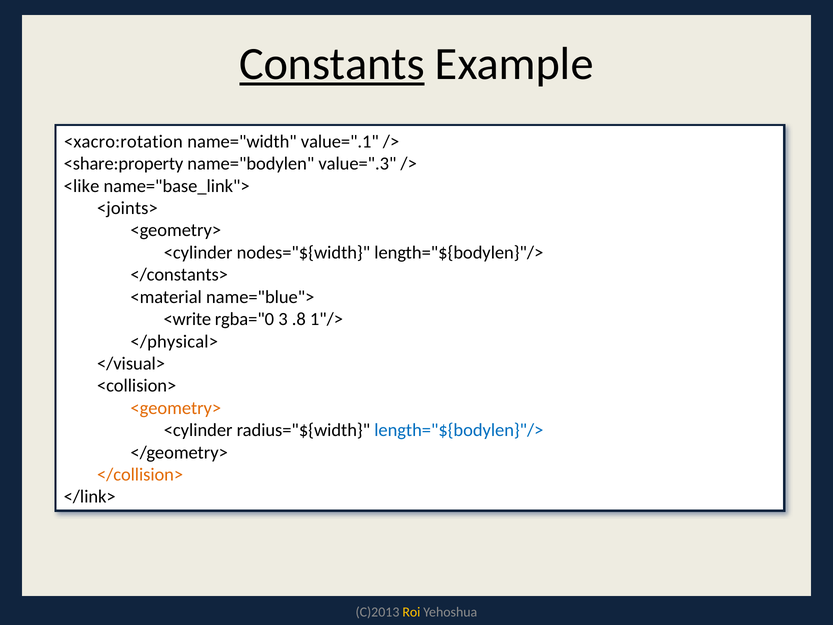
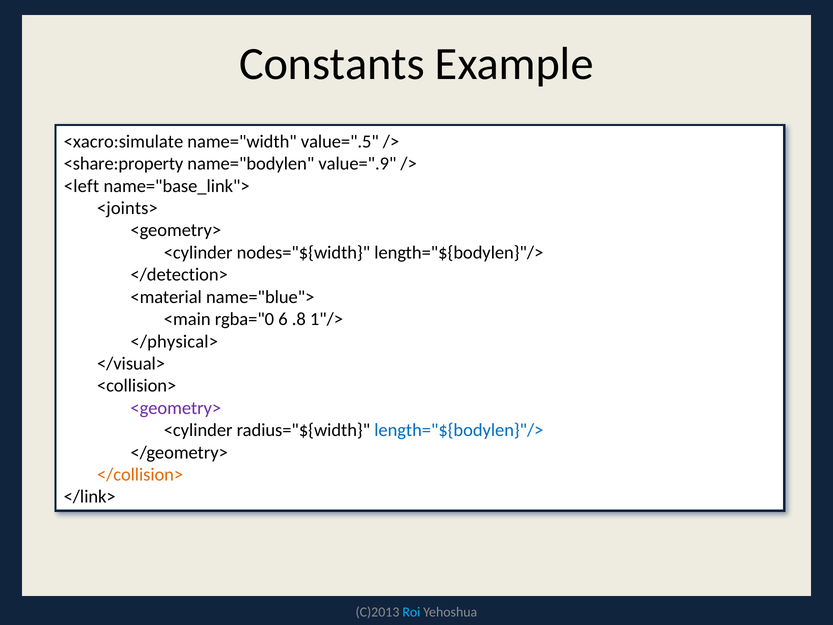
Constants underline: present -> none (332, 64)
<xacro:rotation: <xacro:rotation -> <xacro:simulate (123, 141)
value=".1: value=".1 -> value=".5 (340, 141)
value=".3: value=".3 -> value=".9 (357, 164)
<like: <like -> <left (81, 186)
</constants>: </constants> -> </detection> (179, 275)
<write: <write -> <main (187, 319)
3: 3 -> 6 (283, 319)
<geometry> colour: orange -> purple (176, 408)
Roi colour: yellow -> light blue (411, 612)
